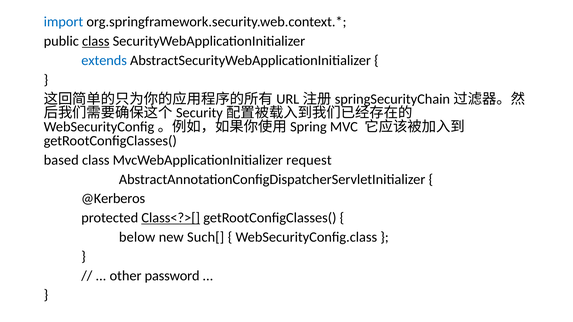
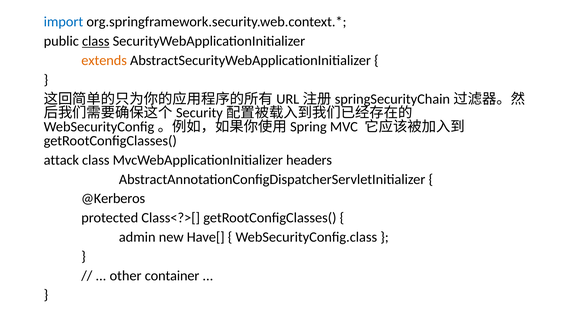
extends colour: blue -> orange (104, 61)
based: based -> attack (61, 160)
request: request -> headers (309, 160)
Class<?>[ underline: present -> none (171, 218)
below: below -> admin (137, 237)
Such[: Such[ -> Have[ (206, 237)
password: password -> container (172, 276)
